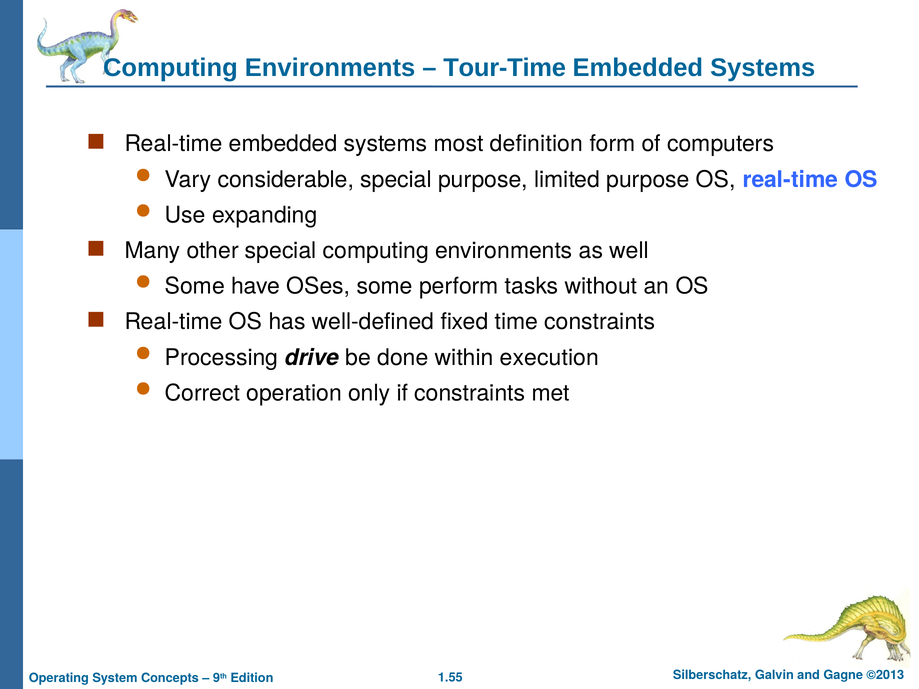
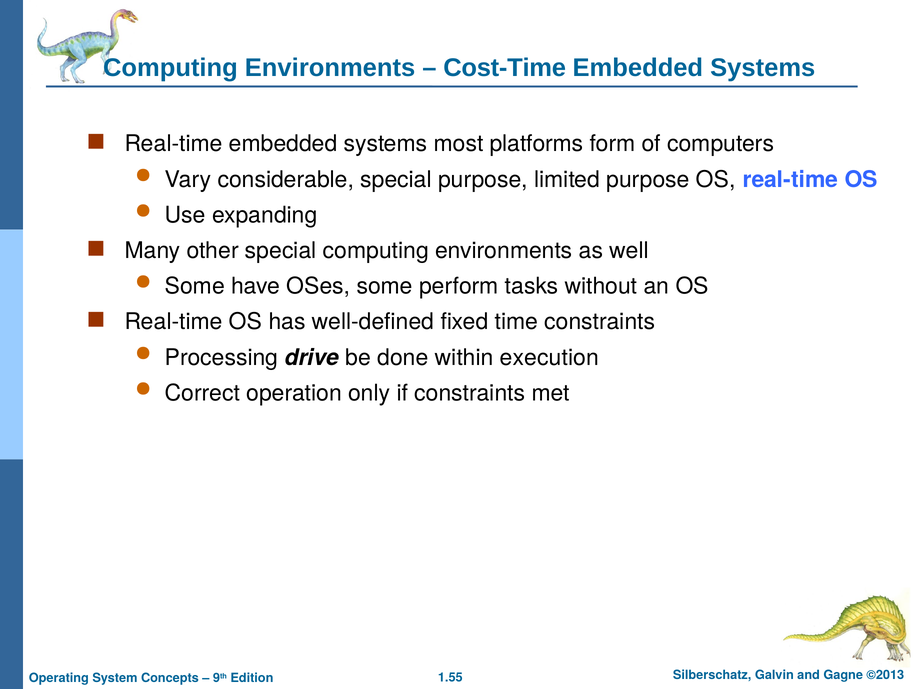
Tour-Time: Tour-Time -> Cost-Time (505, 68)
definition: definition -> platforms (537, 144)
